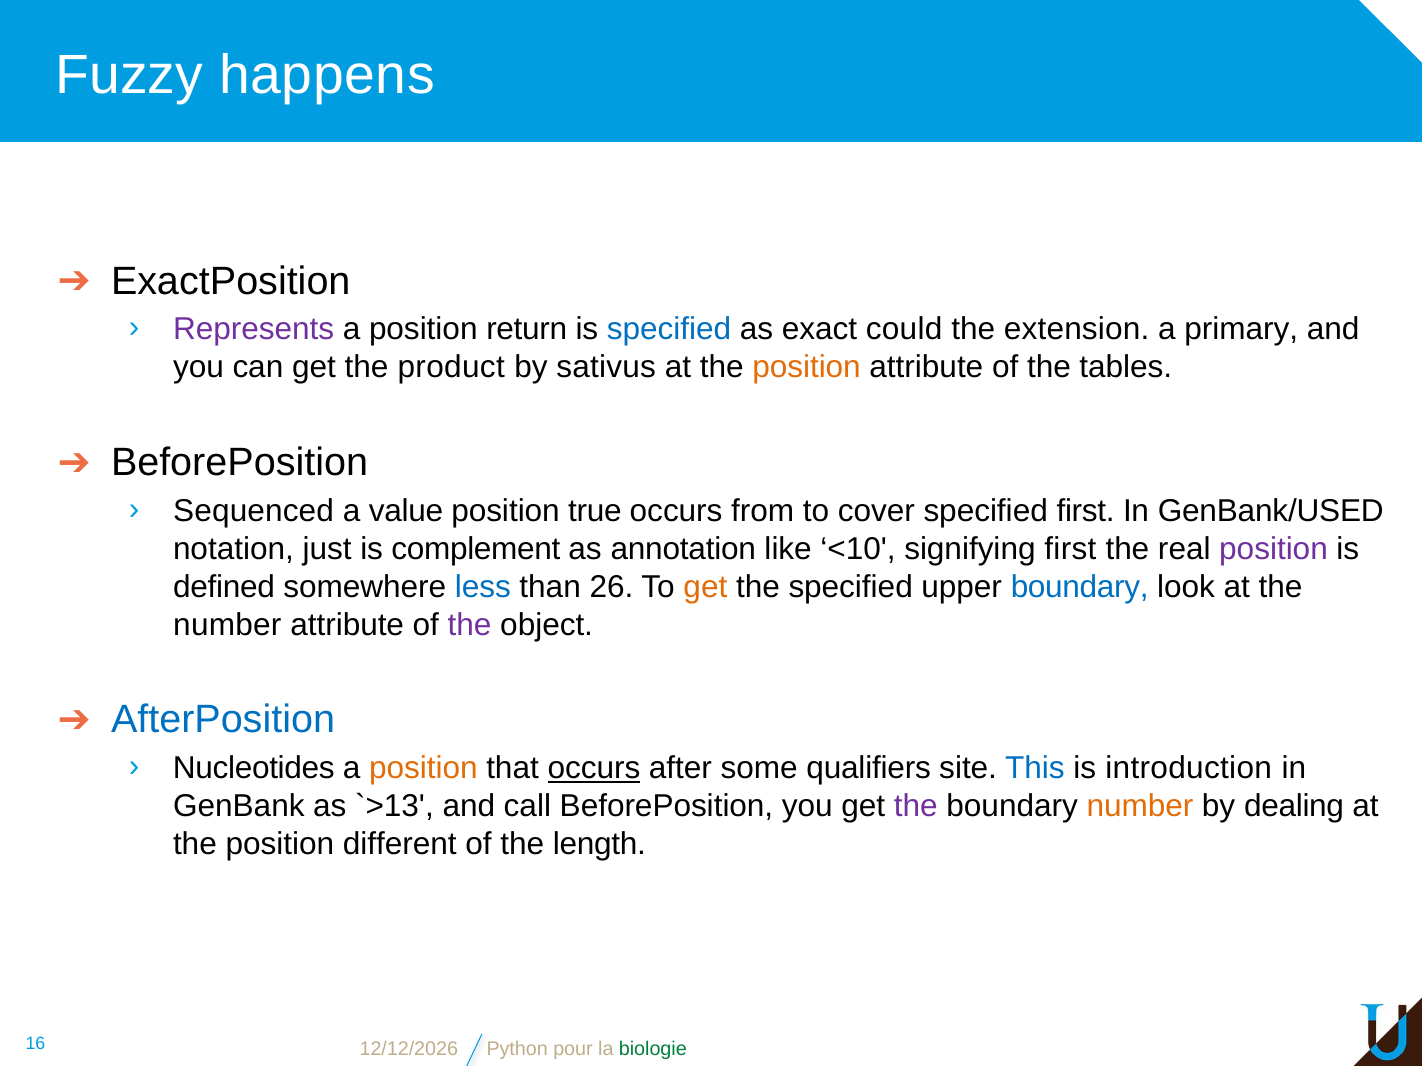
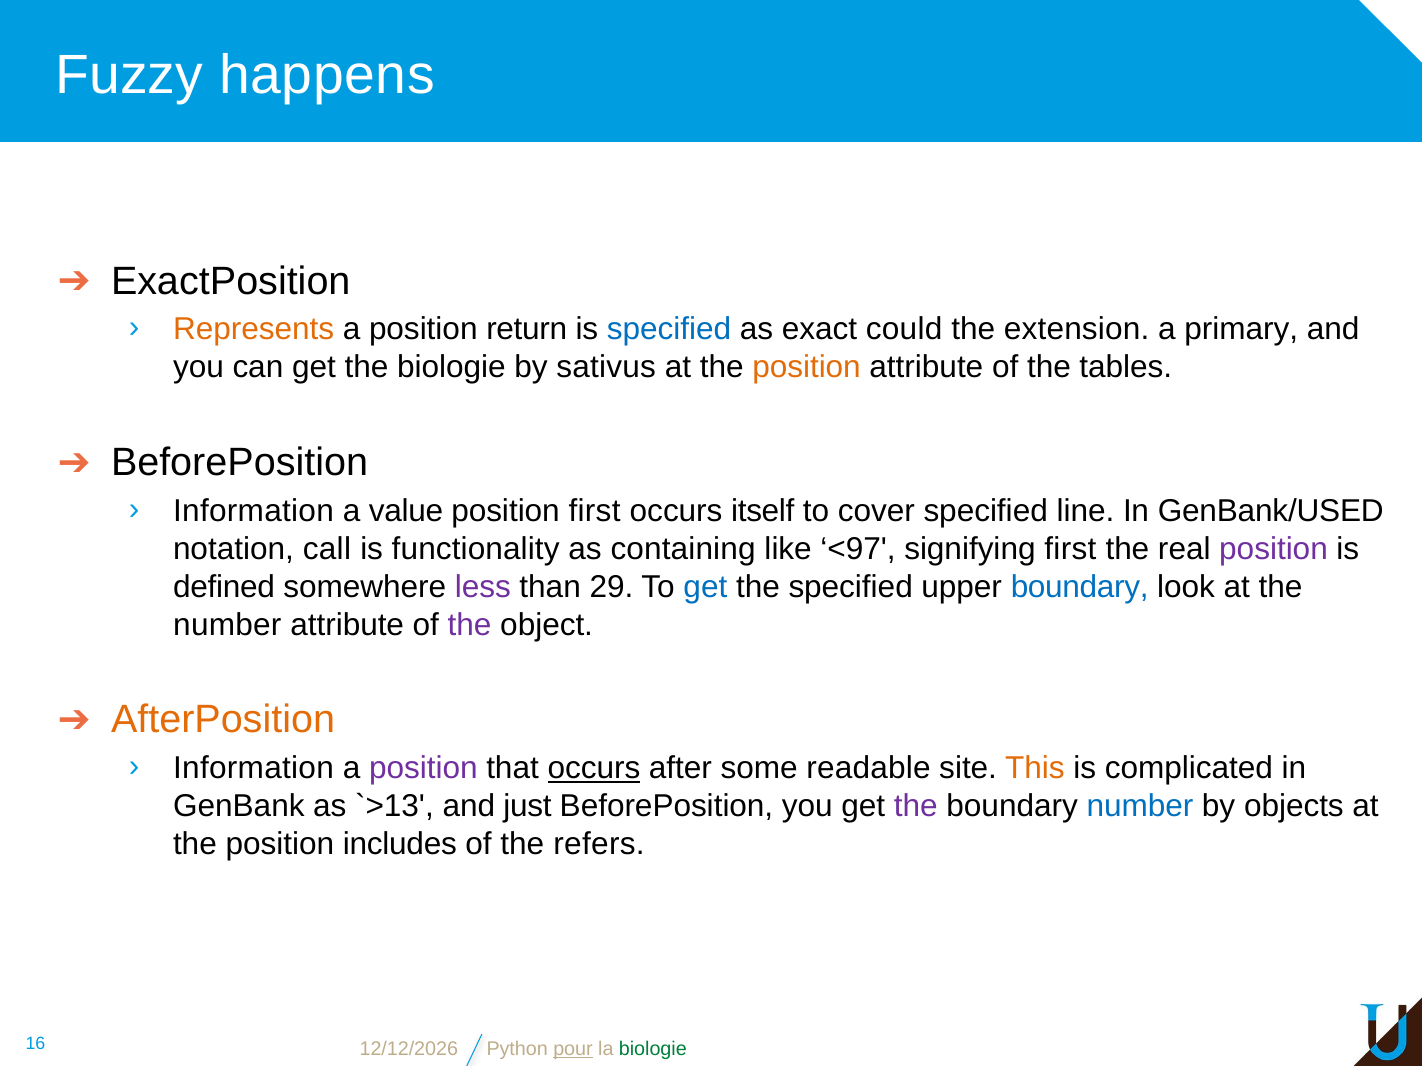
Represents colour: purple -> orange (254, 330)
the product: product -> biologie (451, 367)
Sequenced: Sequenced -> Information (254, 511)
position true: true -> first (595, 511)
from: from -> itself (763, 511)
specified first: first -> line (1085, 511)
just: just -> call (327, 549)
complement: complement -> functionality (476, 549)
annotation: annotation -> containing (683, 549)
<10: <10 -> <97 (858, 549)
less colour: blue -> purple (483, 587)
26: 26 -> 29 (611, 587)
get colour: orange -> blue (705, 587)
AfterPosition colour: blue -> orange (223, 720)
Nucleotides: Nucleotides -> Information (254, 769)
position colour: orange -> purple (423, 769)
qualifiers: qualifiers -> readable (868, 769)
This colour: blue -> orange (1035, 769)
introduction: introduction -> complicated (1189, 769)
call: call -> just (528, 807)
number colour: orange -> blue (1140, 807)
dealing: dealing -> objects (1294, 807)
different: different -> includes (400, 845)
length: length -> refers (599, 845)
pour underline: none -> present (573, 1049)
